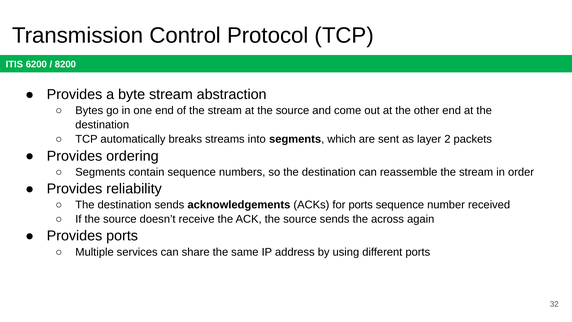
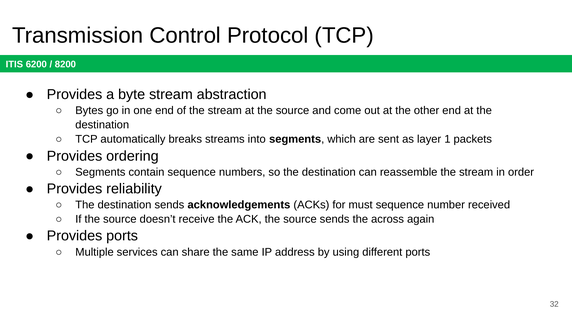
2: 2 -> 1 (447, 139)
for ports: ports -> must (361, 205)
